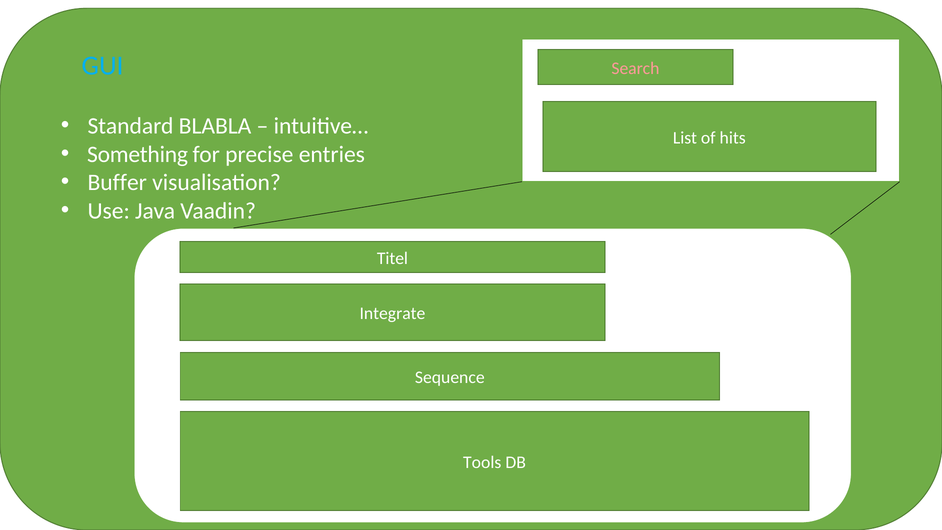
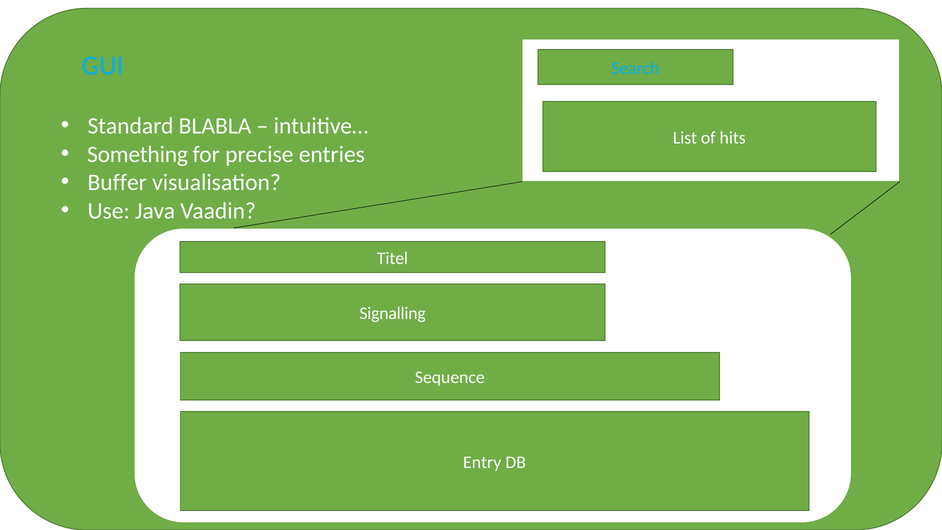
Search colour: pink -> light blue (635, 68)
Integrate: Integrate -> Signalling (393, 313)
Tools: Tools -> Entry (482, 462)
